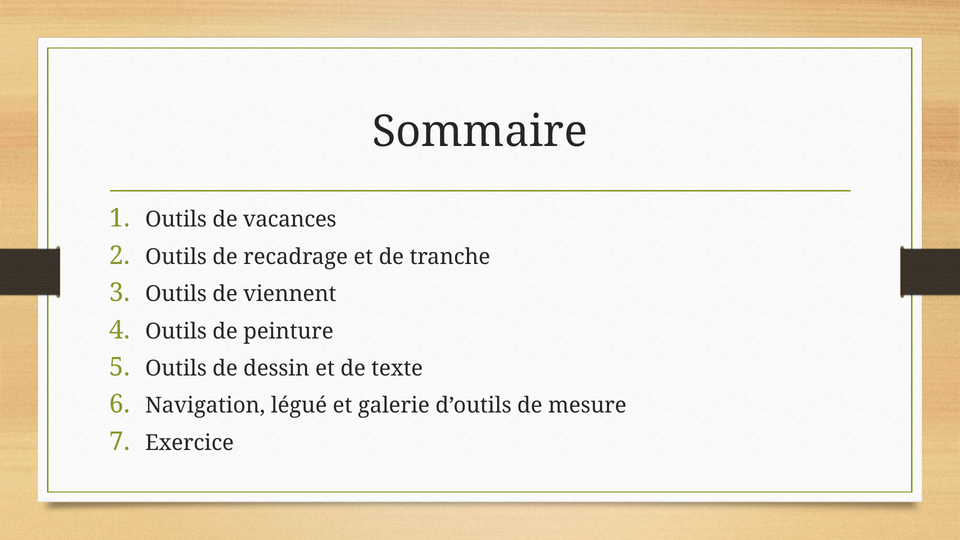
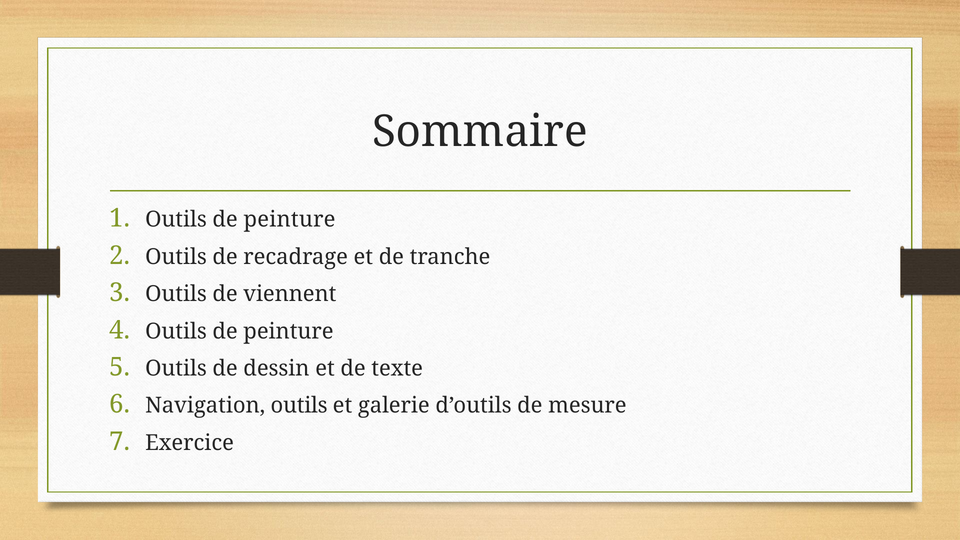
vacances: vacances -> peinture (290, 220)
Navigation légué: légué -> outils (299, 406)
